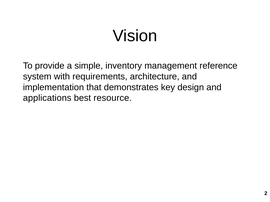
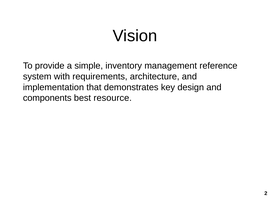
applications: applications -> components (47, 98)
